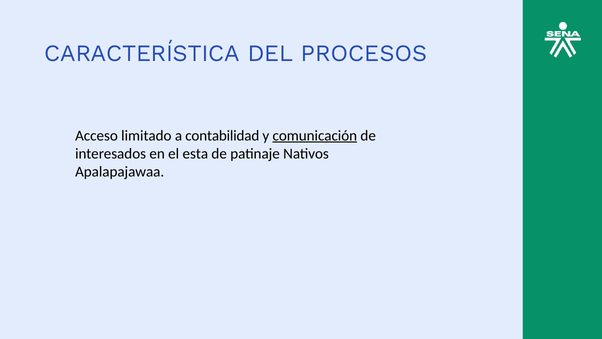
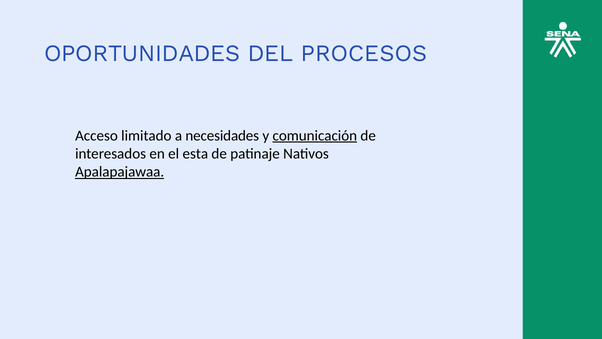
CARACTERÍSTICA: CARACTERÍSTICA -> OPORTUNIDADES (142, 53)
contabilidad: contabilidad -> necesidades (222, 136)
Apalapajawaa underline: none -> present (120, 172)
